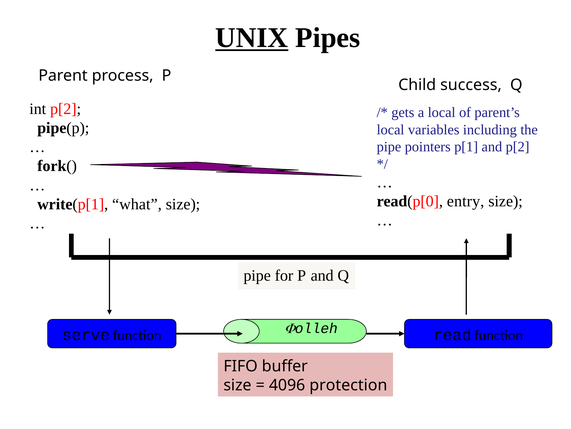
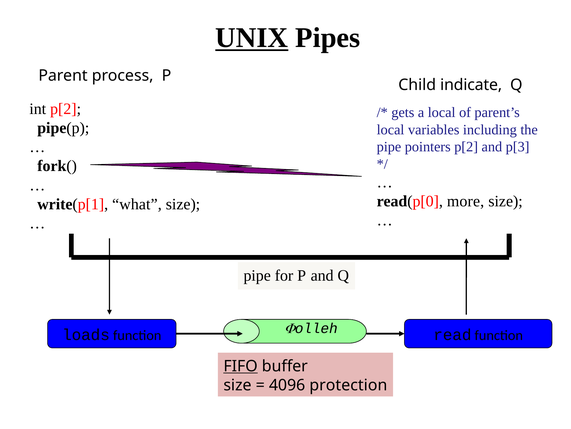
success: success -> indicate (471, 85)
pointers p[1: p[1 -> p[2 (466, 147)
and p[2: p[2 -> p[3 (518, 147)
entry: entry -> more (466, 201)
serve: serve -> loads (86, 334)
FIFO underline: none -> present (241, 366)
